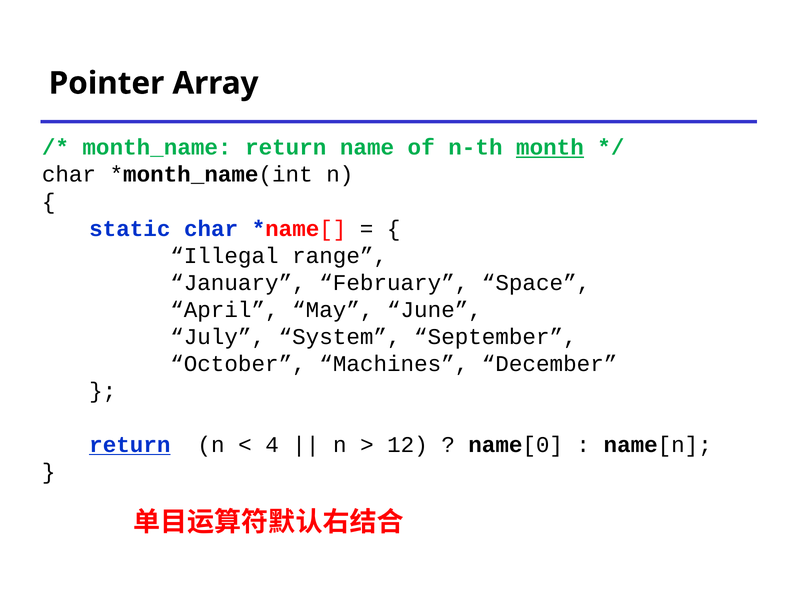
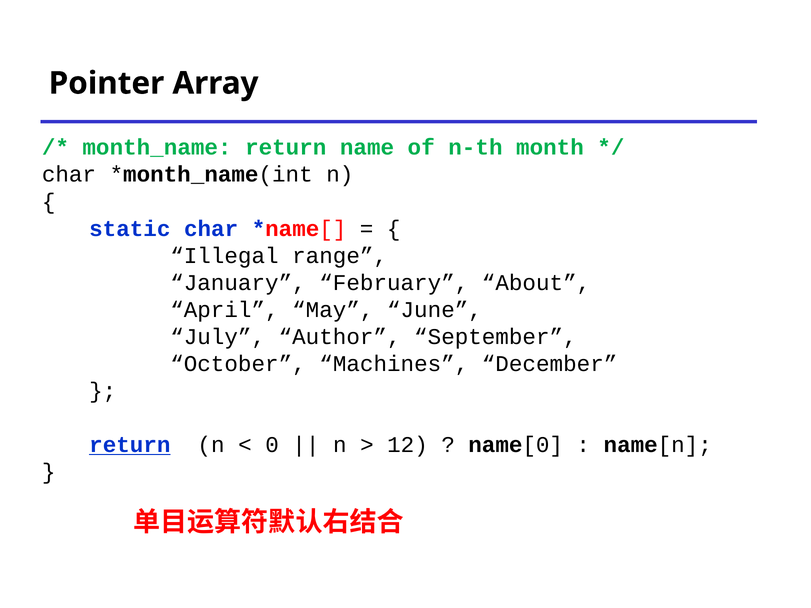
month underline: present -> none (550, 148)
Space: Space -> About (536, 283)
System: System -> Author (340, 337)
4: 4 -> 0 (272, 445)
